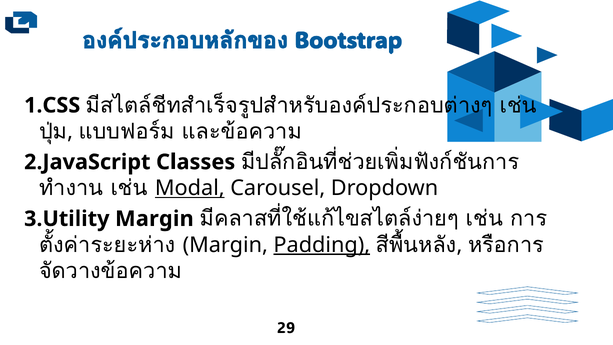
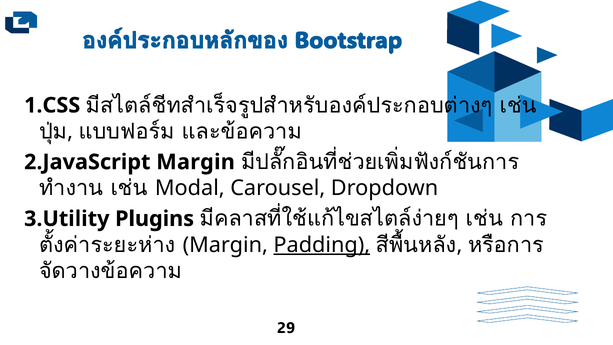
Classes: Classes -> Margin (196, 162)
Modal underline: present -> none (190, 188)
Margin: Margin -> Plugins (155, 219)
